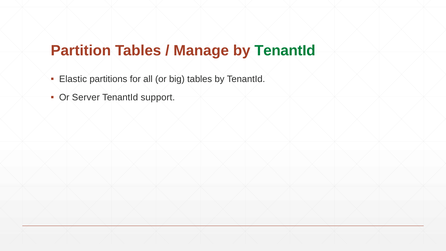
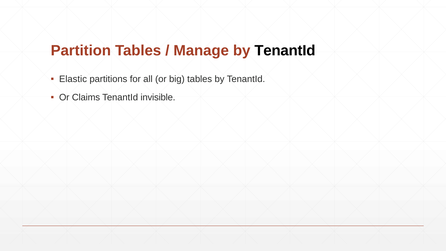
TenantId colour: green -> black (285, 50)
Server: Server -> Claims (86, 98)
support: support -> invisible (158, 98)
